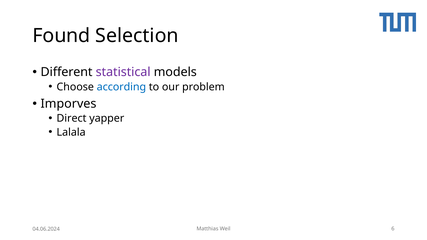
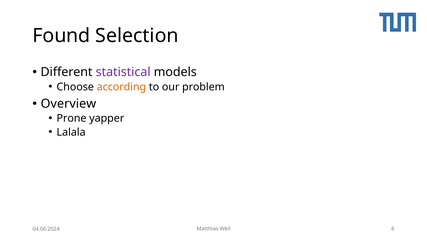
according colour: blue -> orange (121, 87)
Imporves: Imporves -> Overview (68, 104)
Direct: Direct -> Prone (72, 119)
